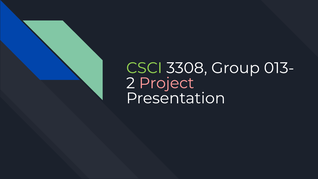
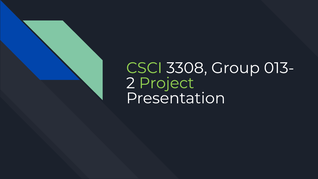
Project colour: pink -> light green (167, 83)
